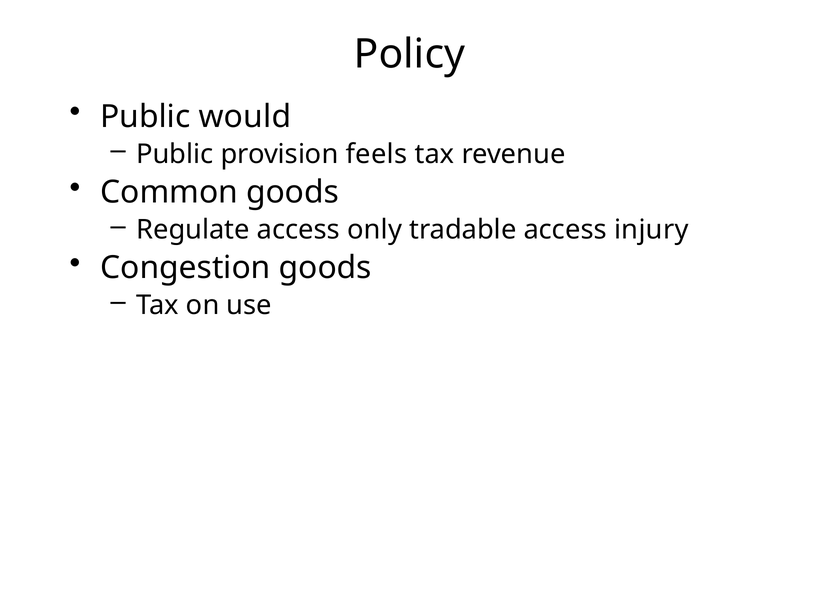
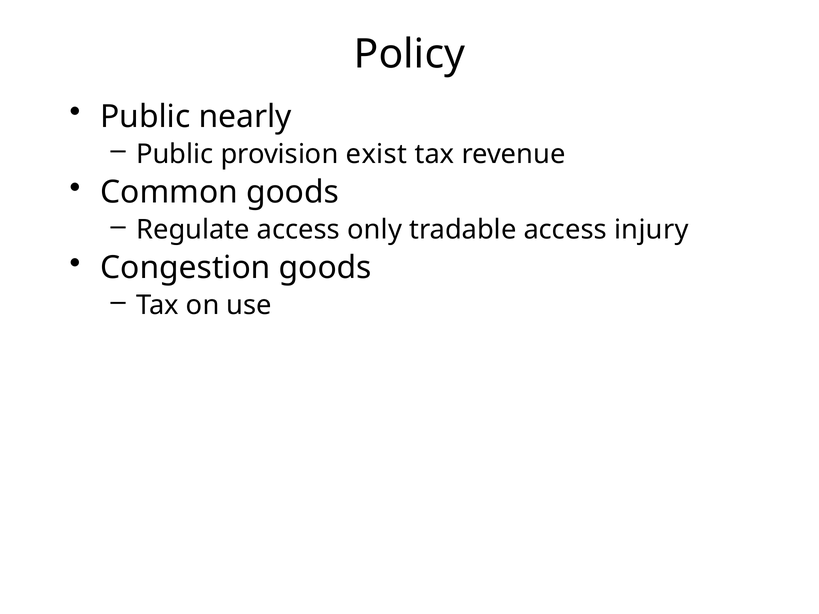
would: would -> nearly (245, 117)
feels: feels -> exist (376, 154)
